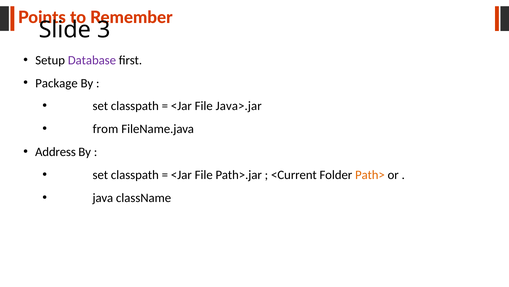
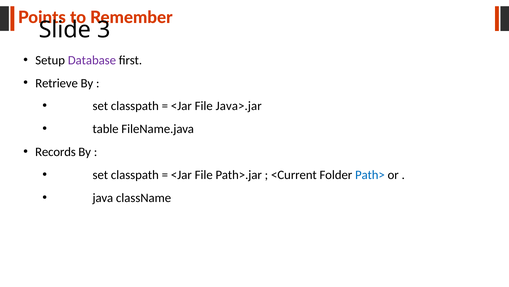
Package: Package -> Retrieve (57, 83)
from: from -> table (106, 129)
Address: Address -> Records (55, 152)
Path> colour: orange -> blue (370, 175)
